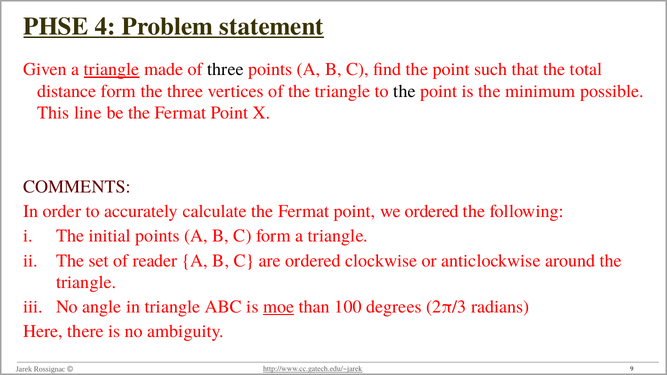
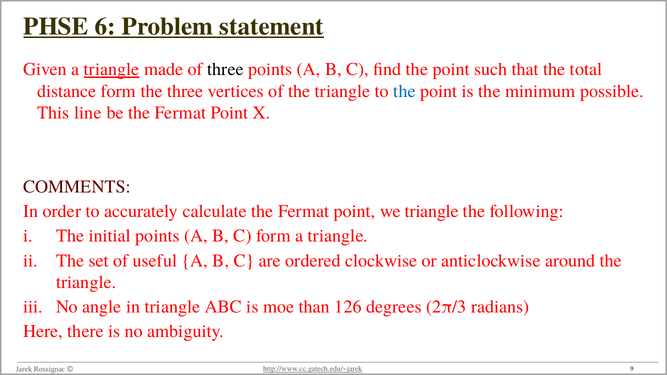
4: 4 -> 6 (105, 26)
the colour: black -> blue (405, 91)
we ordered: ordered -> triangle (432, 211)
reader: reader -> useful (155, 261)
moe underline: present -> none (279, 307)
100: 100 -> 126 (348, 307)
